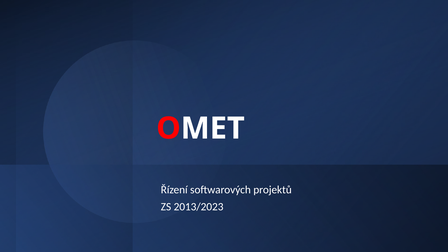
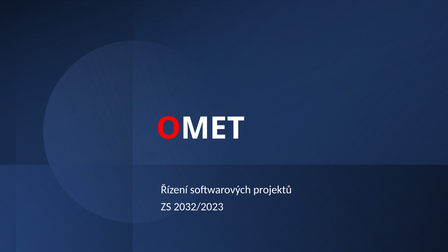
2013/2023: 2013/2023 -> 2032/2023 (199, 207)
